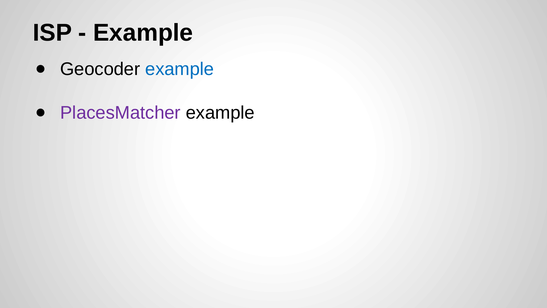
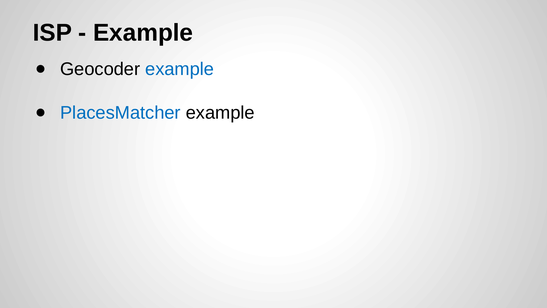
PlacesMatcher colour: purple -> blue (120, 113)
